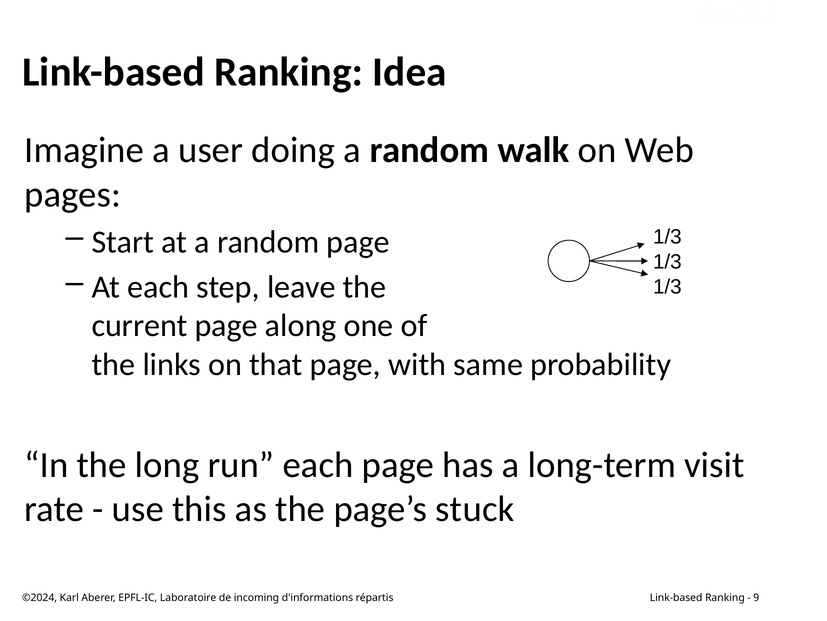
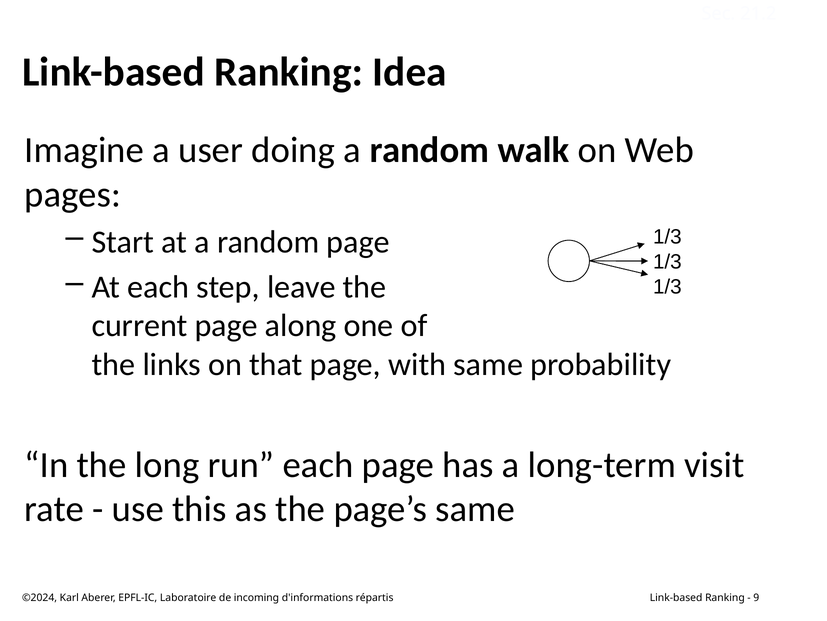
page’s stuck: stuck -> same (475, 509)
